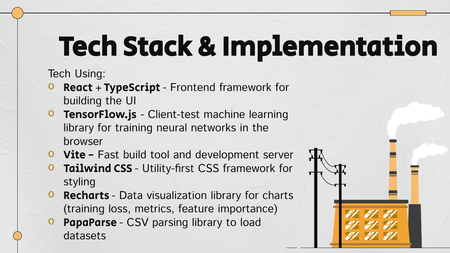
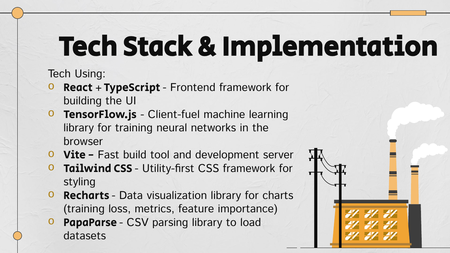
Client-test: Client-test -> Client-fuel (174, 114)
